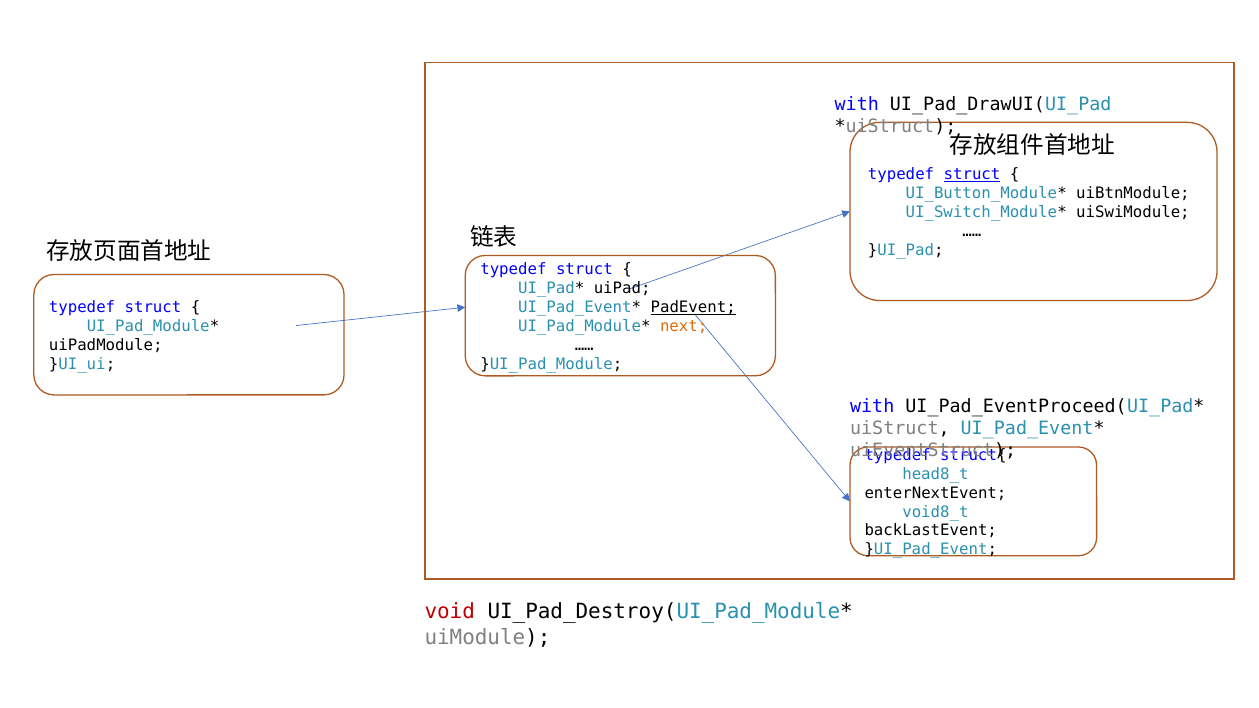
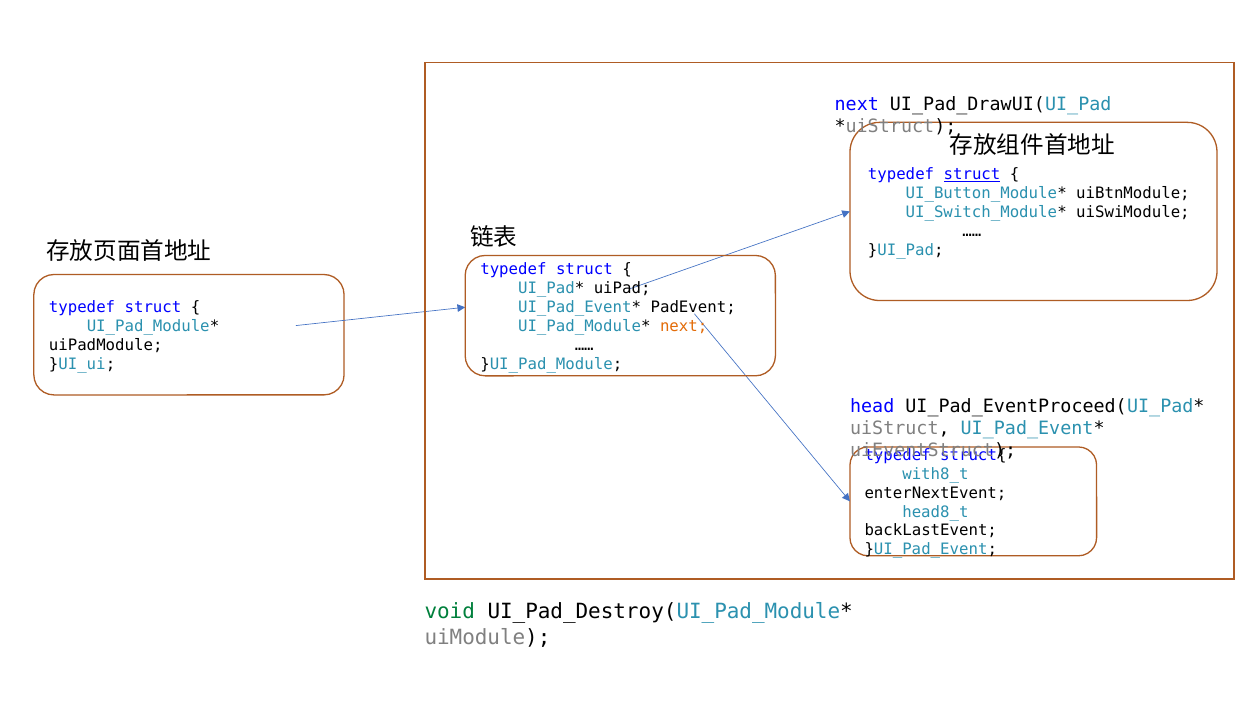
with: with -> next (857, 105)
PadEvent underline: present -> none (693, 307)
with: with -> head (872, 407)
head8_t: head8_t -> with8_t (935, 474)
void8_t: void8_t -> head8_t (935, 512)
void colour: red -> green (450, 612)
